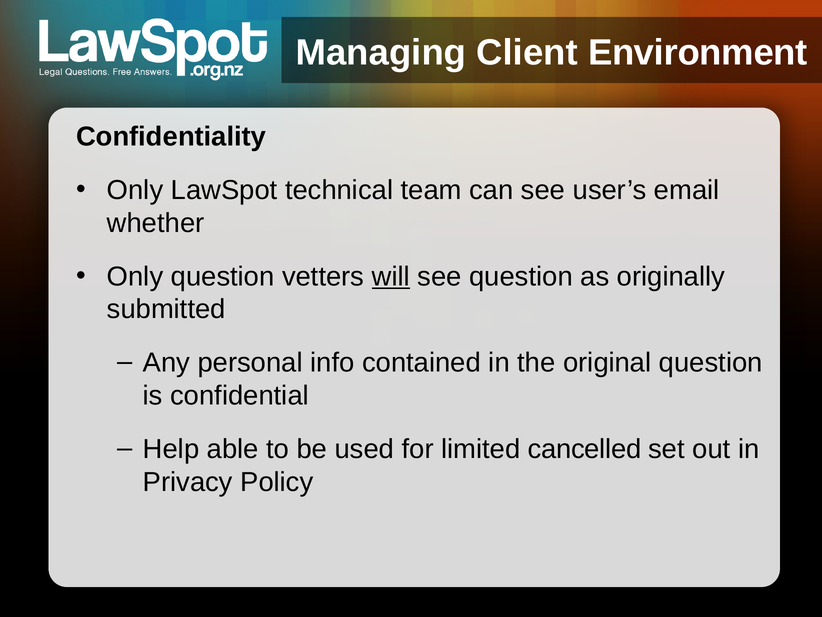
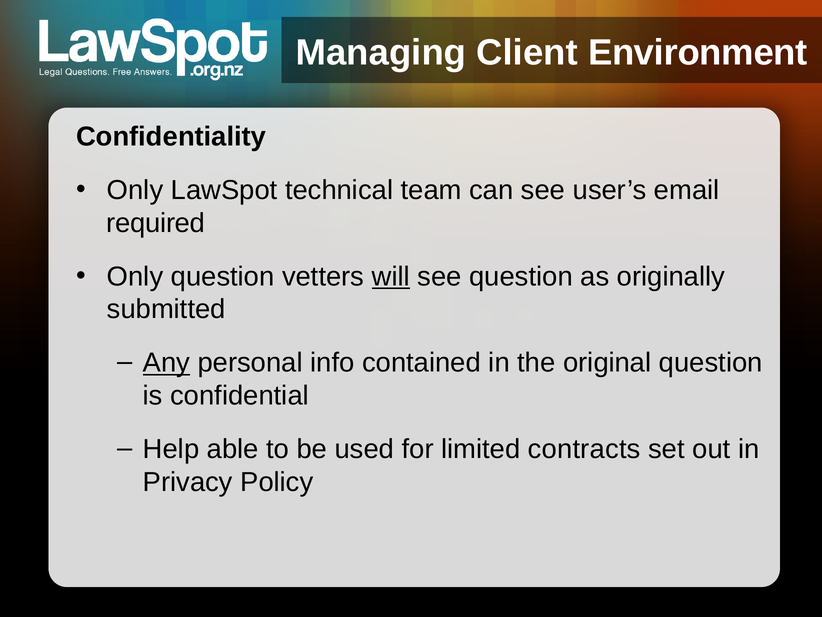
whether: whether -> required (156, 223)
Any underline: none -> present (166, 363)
cancelled: cancelled -> contracts (584, 449)
